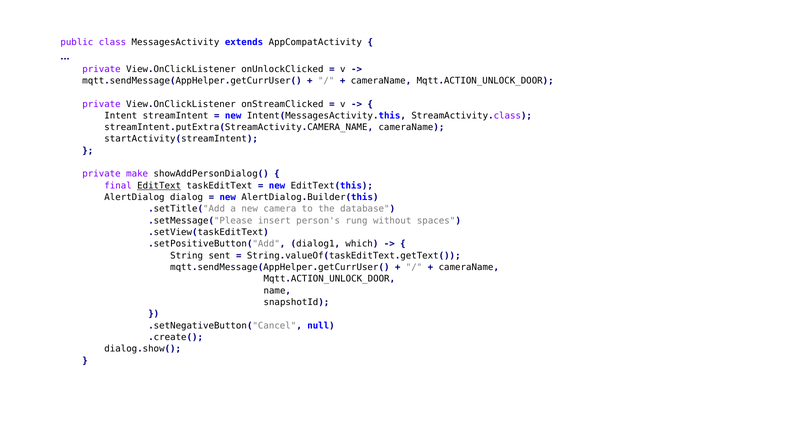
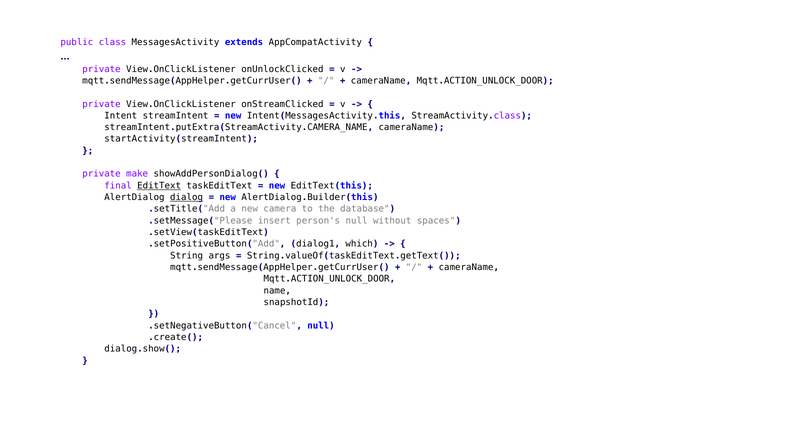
dialog underline: none -> present (187, 197)
person's rung: rung -> null (357, 221)
sent: sent -> args (219, 256)
